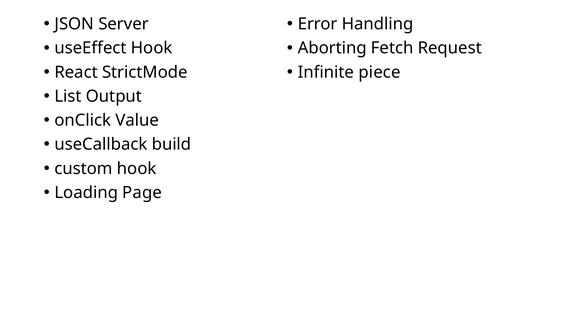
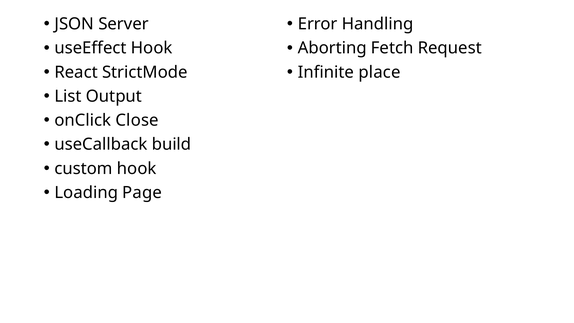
piece: piece -> place (380, 72)
Value: Value -> Close (137, 120)
